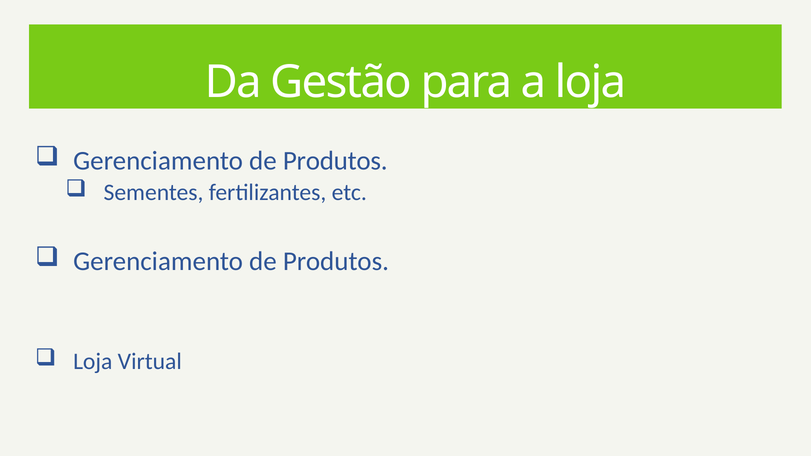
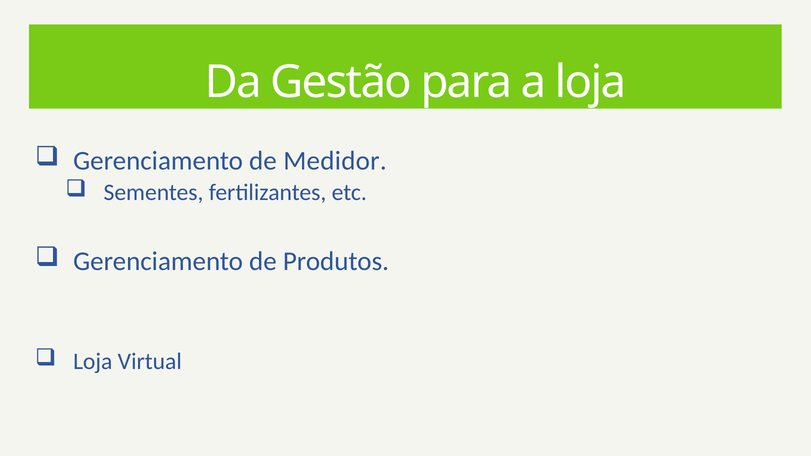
Produtos: Produtos -> Medidor (335, 161)
